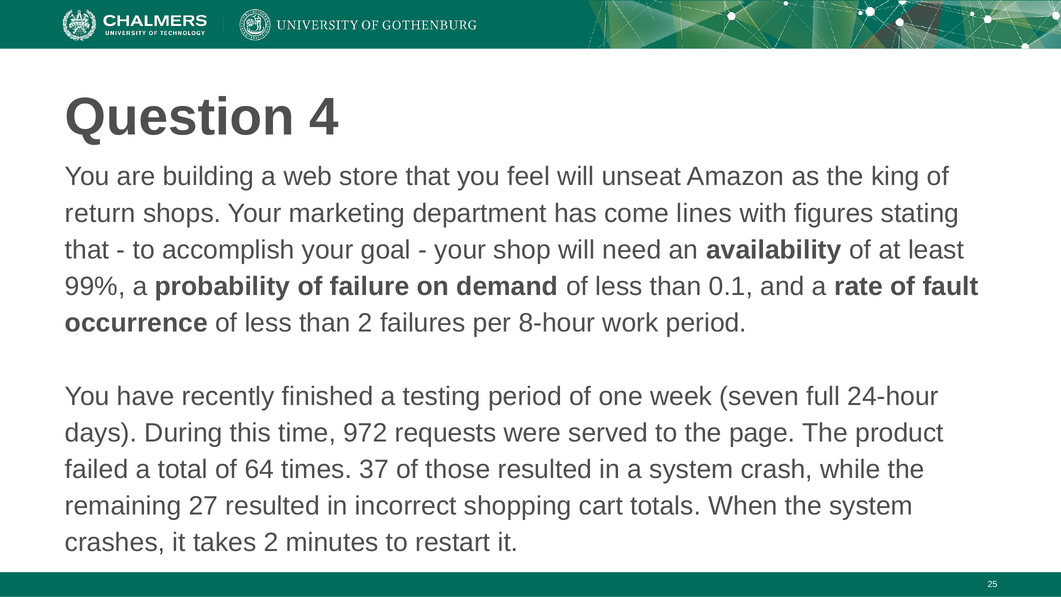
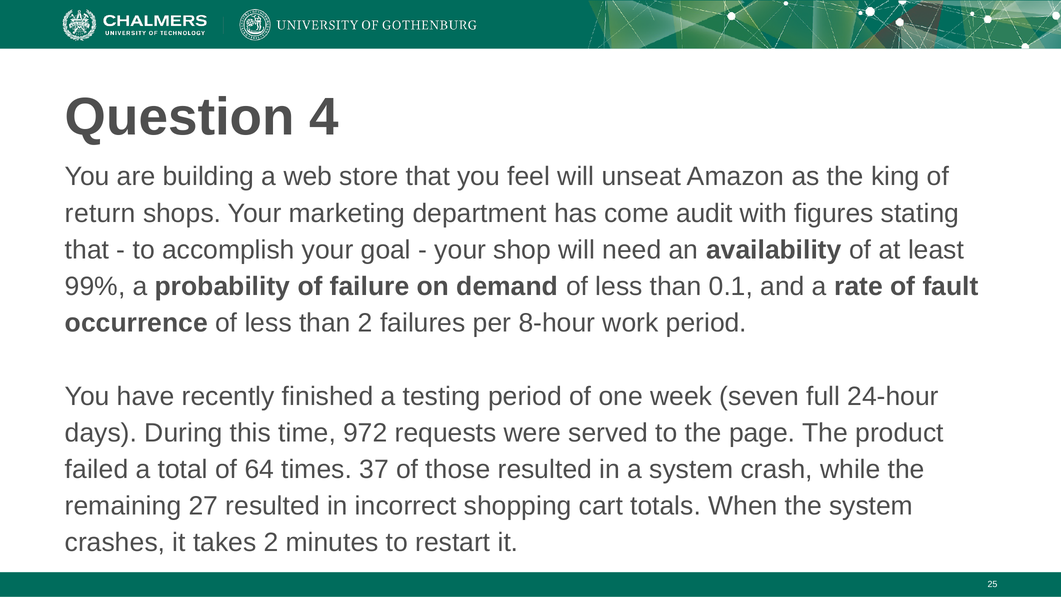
lines: lines -> audit (704, 213)
